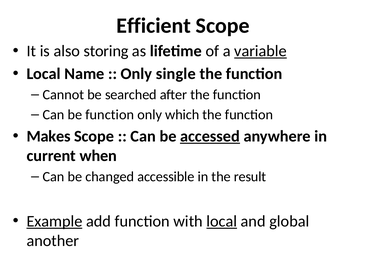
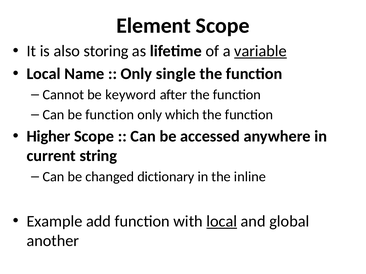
Efficient: Efficient -> Element (154, 26)
searched: searched -> keyword (131, 95)
Makes: Makes -> Higher (49, 137)
accessed underline: present -> none (210, 137)
when: when -> string (98, 156)
accessible: accessible -> dictionary (166, 177)
result: result -> inline (250, 177)
Example underline: present -> none (54, 222)
